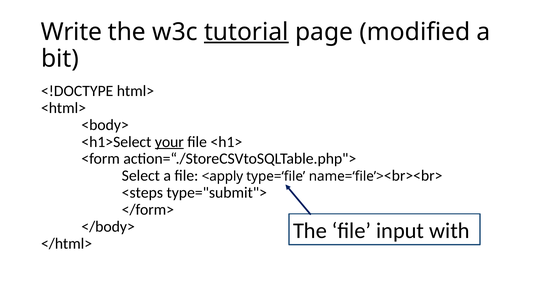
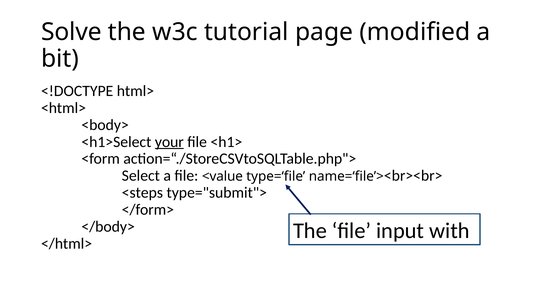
Write: Write -> Solve (71, 32)
tutorial underline: present -> none (246, 32)
<apply: <apply -> <value (222, 176)
